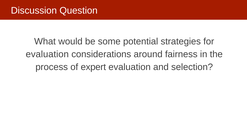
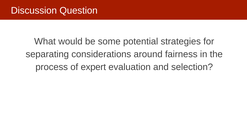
evaluation: evaluation -> separating (47, 54)
